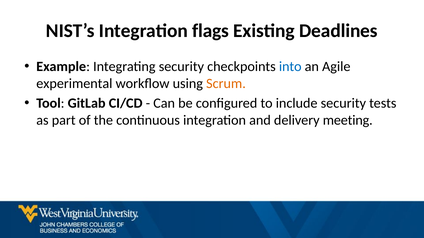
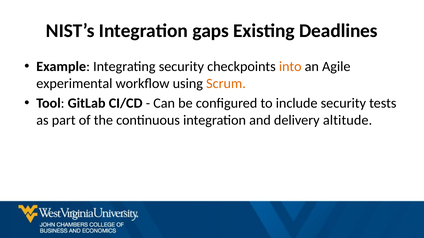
flags: flags -> gaps (211, 31)
into colour: blue -> orange (290, 67)
meeting: meeting -> altitude (348, 120)
